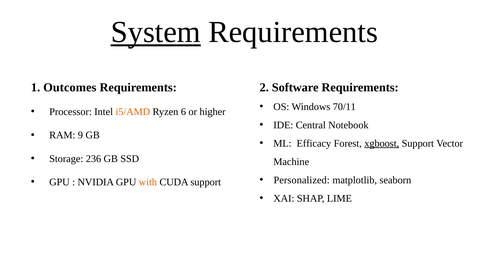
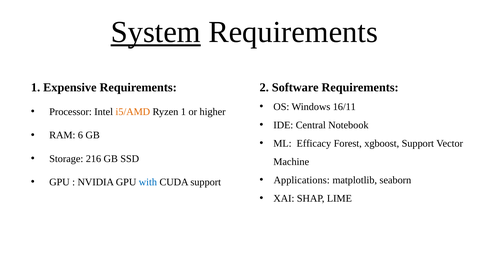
Outcomes: Outcomes -> Expensive (70, 87)
70/11: 70/11 -> 16/11 (344, 107)
Ryzen 6: 6 -> 1 (183, 112)
9: 9 -> 6 (80, 135)
xgboost underline: present -> none (382, 143)
236: 236 -> 216 (93, 159)
Personalized: Personalized -> Applications (302, 180)
with colour: orange -> blue (148, 182)
